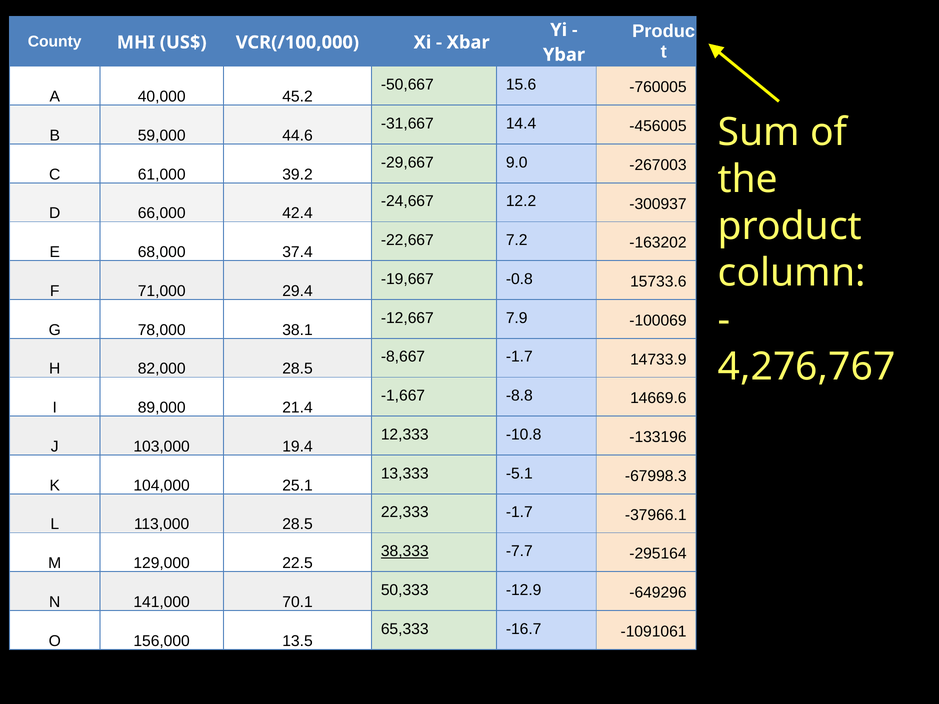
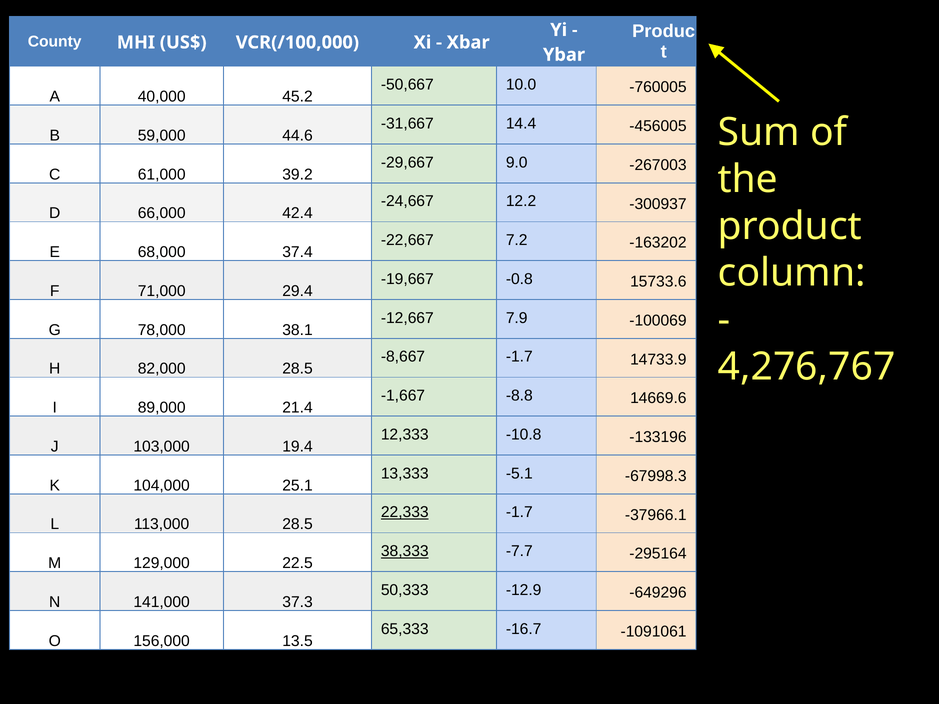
15.6: 15.6 -> 10.0 (521, 85)
22,333 underline: none -> present (405, 512)
70.1: 70.1 -> 37.3 (298, 602)
